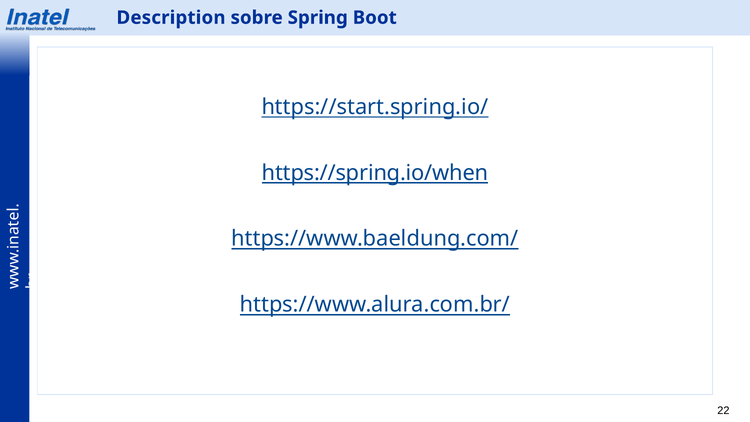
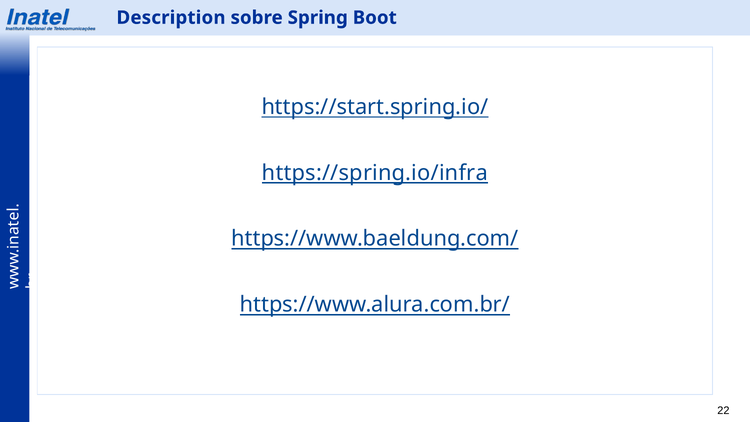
https://spring.io/when: https://spring.io/when -> https://spring.io/infra (375, 173)
